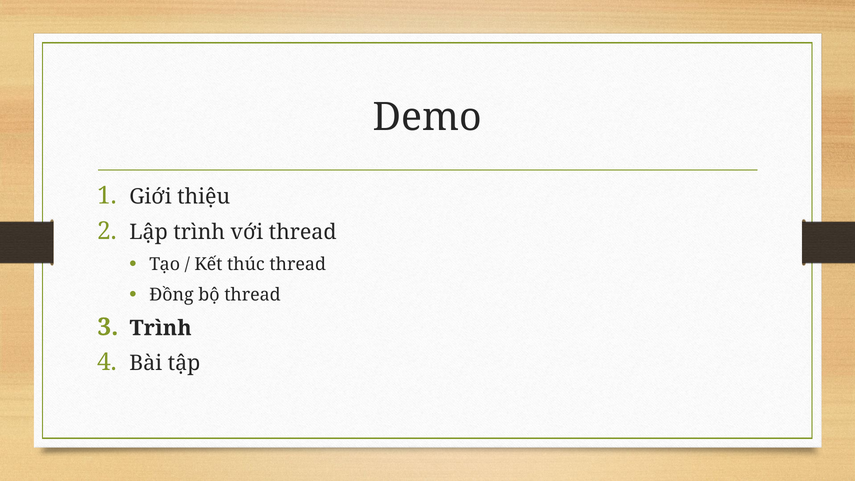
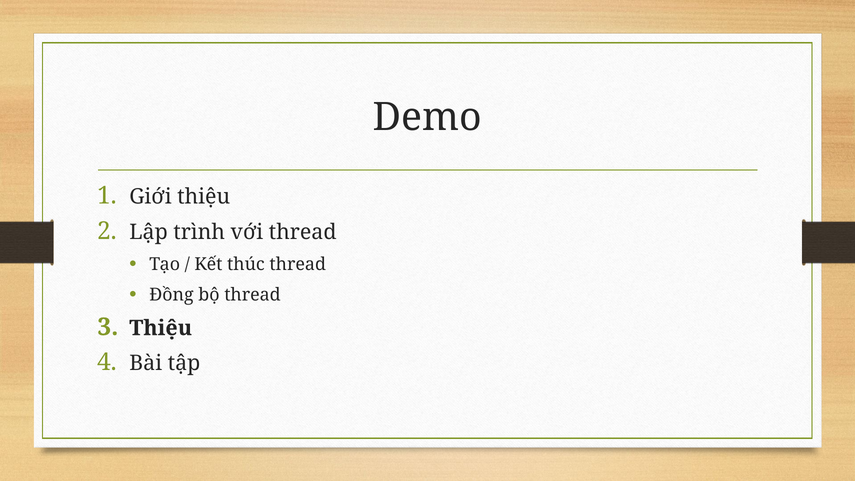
Trình: Trình -> Thiệu (161, 328)
